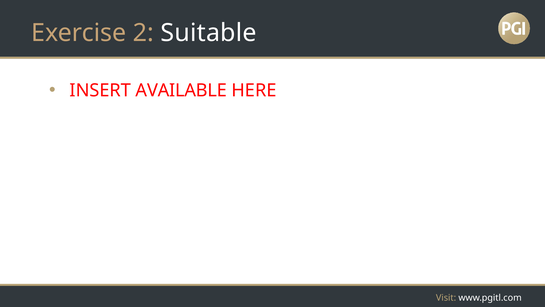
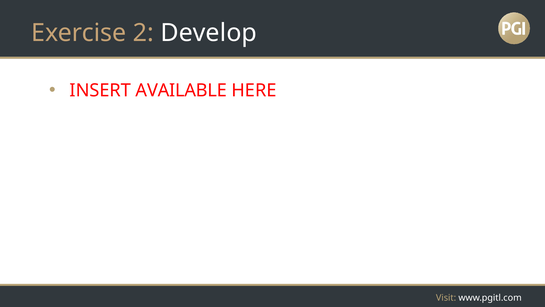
Suitable: Suitable -> Develop (209, 33)
